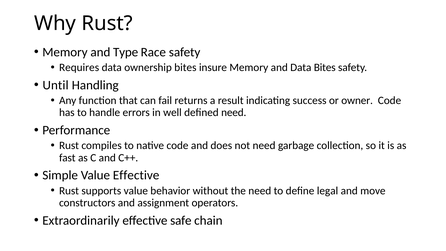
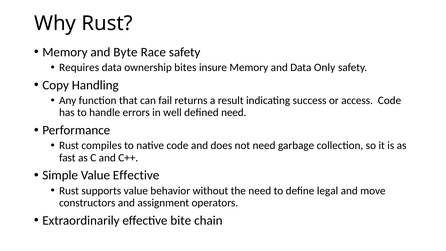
Type: Type -> Byte (125, 52)
Data Bites: Bites -> Only (325, 67)
Until: Until -> Copy (56, 85)
owner: owner -> access (357, 100)
safe: safe -> bite (181, 220)
